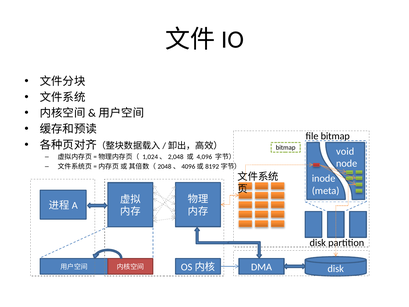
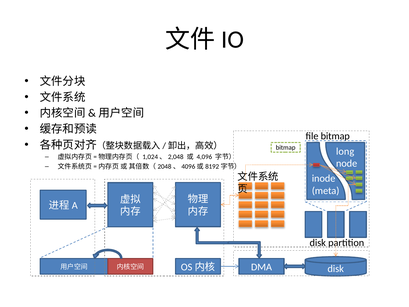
void: void -> long (345, 151)
